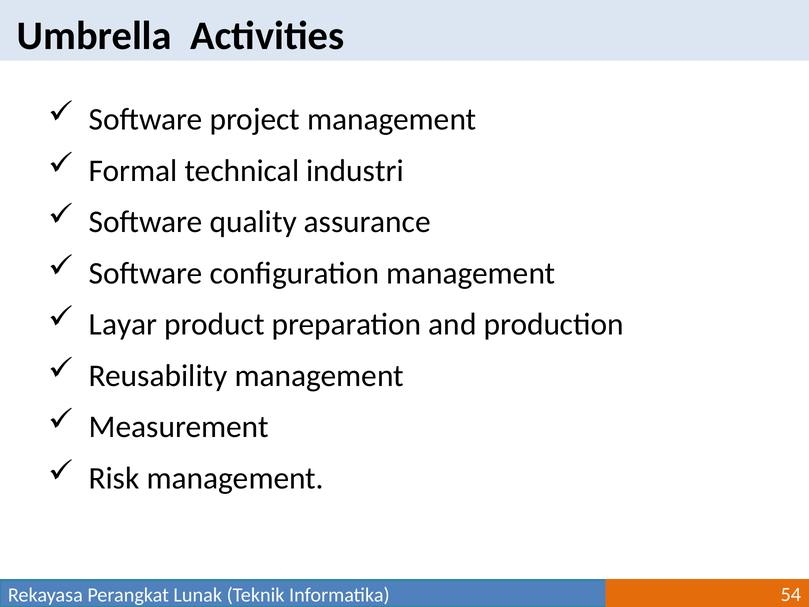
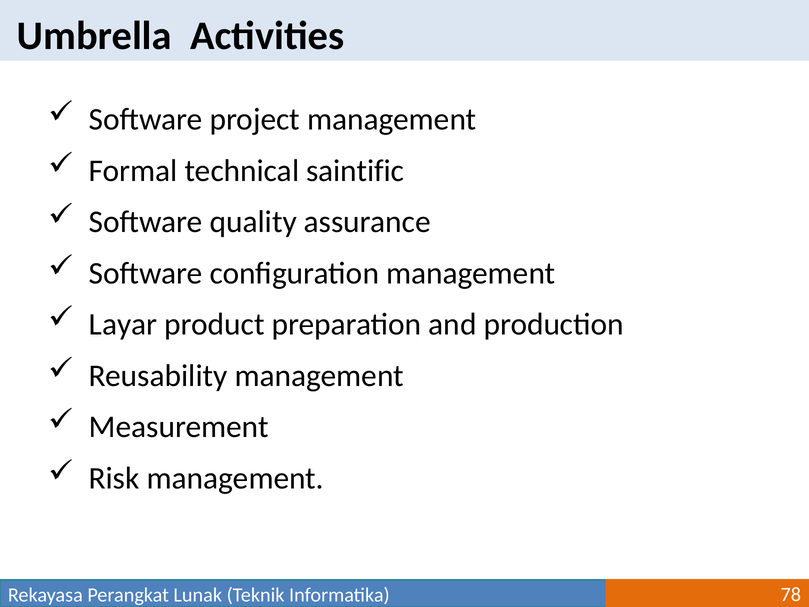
industri: industri -> saintific (355, 171)
54: 54 -> 78 (791, 594)
